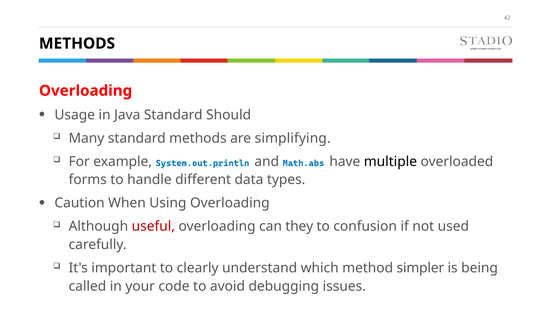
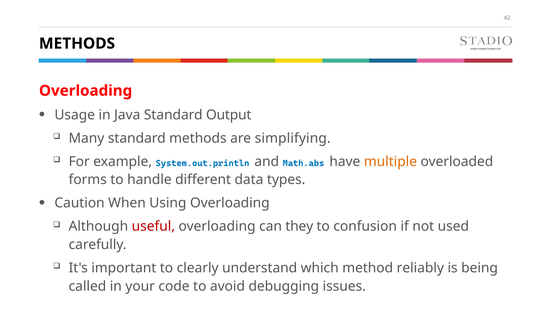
Should: Should -> Output (229, 115)
multiple colour: black -> orange (390, 161)
simpler: simpler -> reliably (420, 267)
